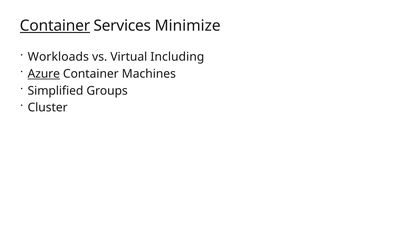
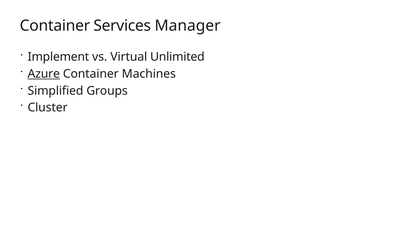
Container underline: present -> none (55, 26)
Minimize: Minimize -> Manager (188, 26)
Workloads: Workloads -> Implement (58, 57)
Including: Including -> Unlimited (177, 57)
